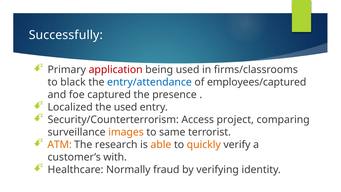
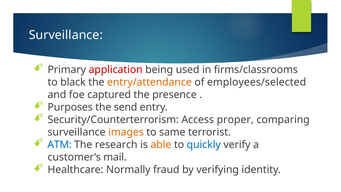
Successfully: Successfully -> Surveillance (66, 35)
entry/attendance colour: blue -> orange (149, 82)
employees/captured: employees/captured -> employees/selected (257, 82)
Localized: Localized -> Purposes (70, 107)
the used: used -> send (126, 107)
project: project -> proper (235, 120)
ATM colour: orange -> blue (60, 145)
quickly colour: orange -> blue (204, 145)
with: with -> mail (115, 157)
